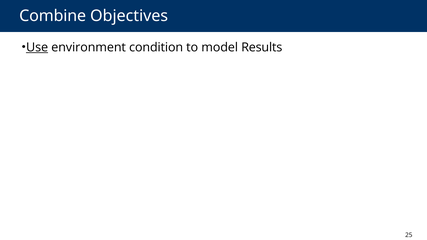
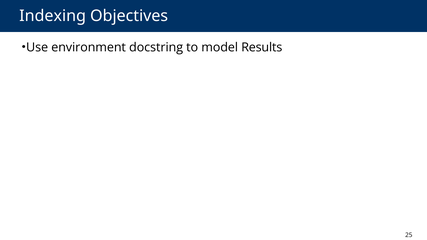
Combine: Combine -> Indexing (53, 16)
Use underline: present -> none (37, 47)
condition: condition -> docstring (156, 47)
